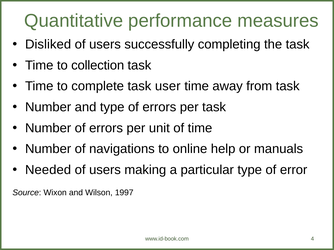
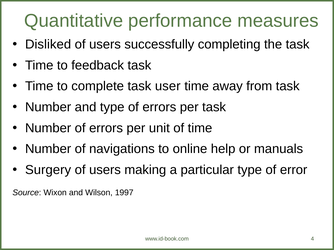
collection: collection -> feedback (98, 65)
Needed: Needed -> Surgery (48, 170)
